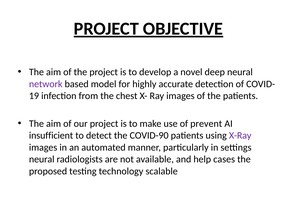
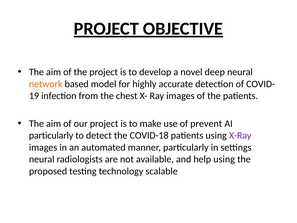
network colour: purple -> orange (46, 84)
insufficient: insufficient -> particularly (51, 135)
COVID-90: COVID-90 -> COVID-18 (149, 135)
help cases: cases -> using (224, 159)
